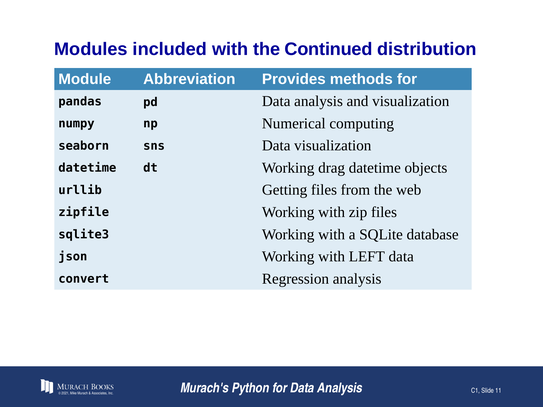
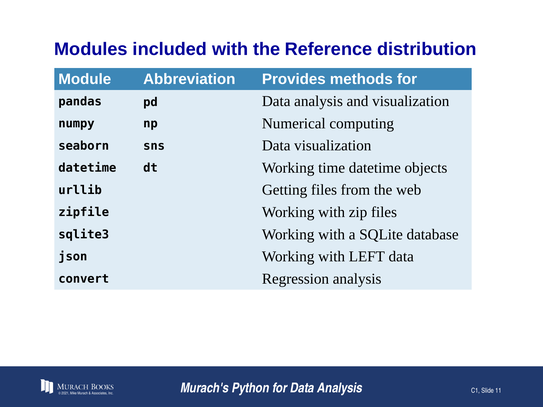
Continued: Continued -> Reference (328, 49)
drag: drag -> time (332, 168)
